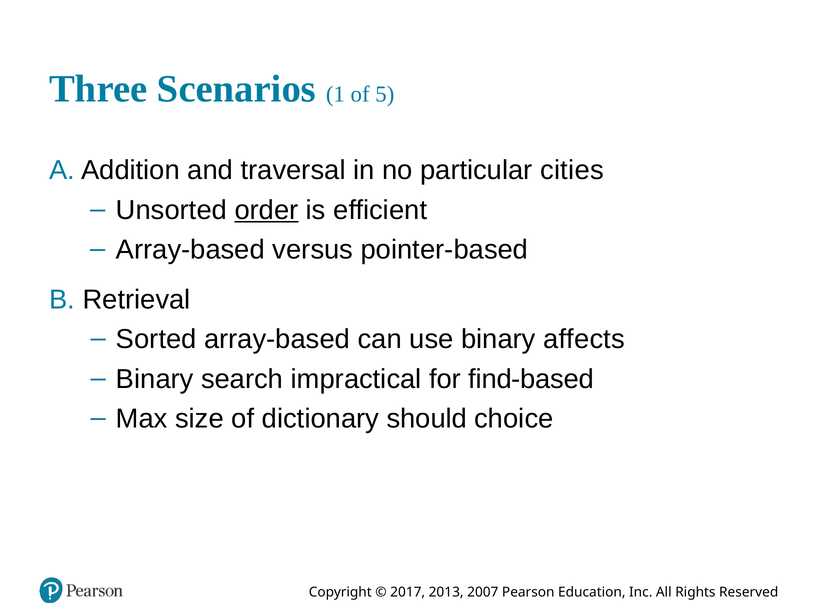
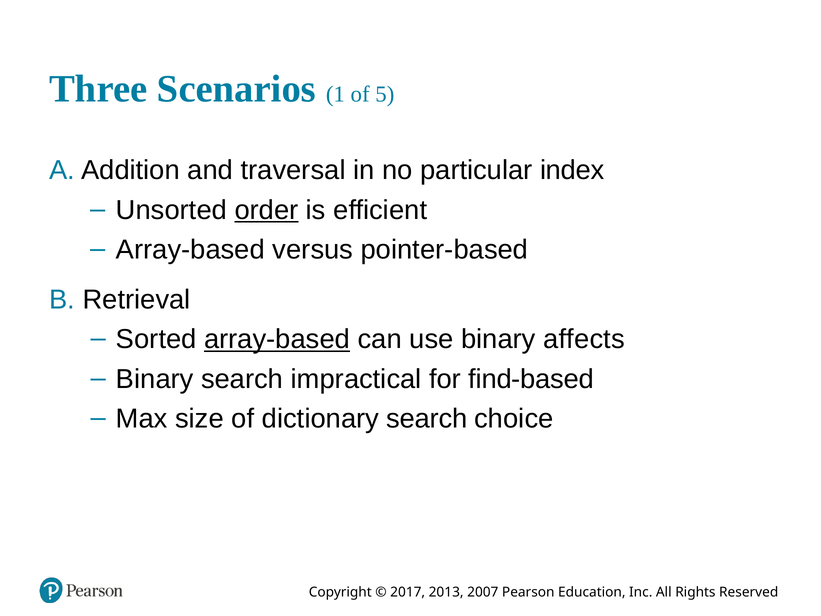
cities: cities -> index (572, 170)
array-based underline: none -> present (277, 339)
dictionary should: should -> search (427, 419)
